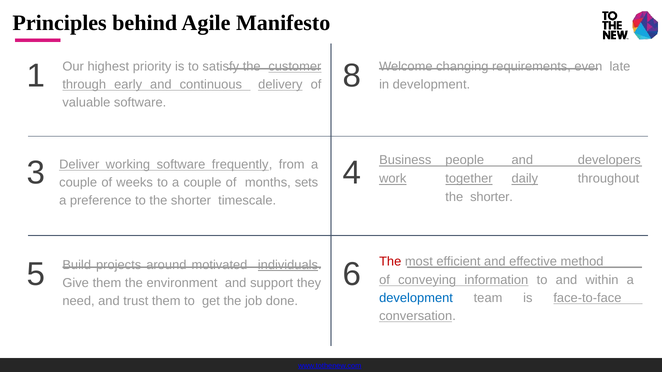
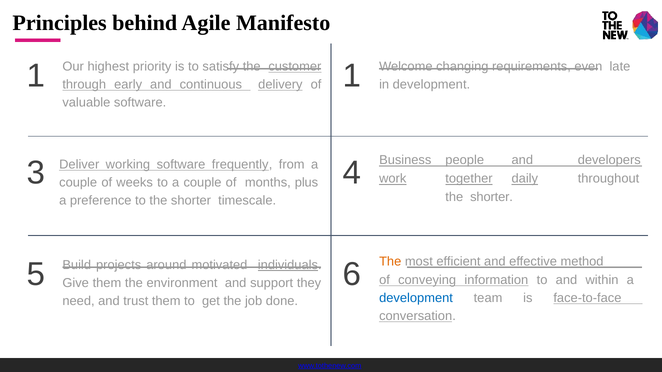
1 8: 8 -> 1 (352, 76)
sets: sets -> plus (306, 183)
The colour: red -> orange (390, 262)
